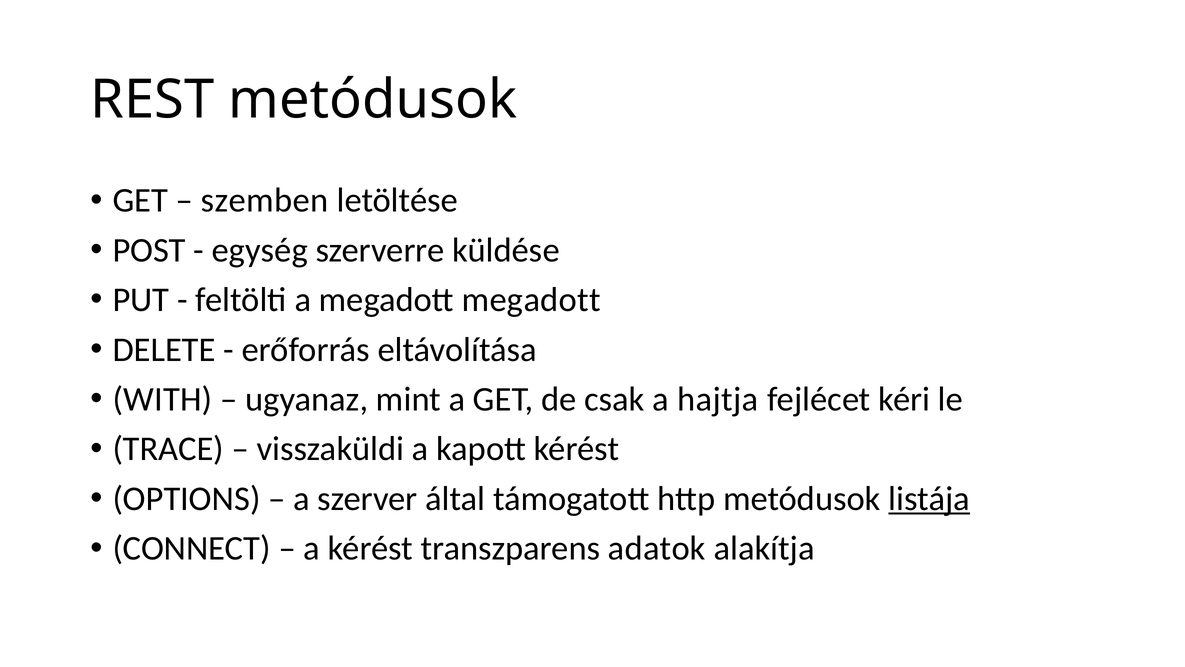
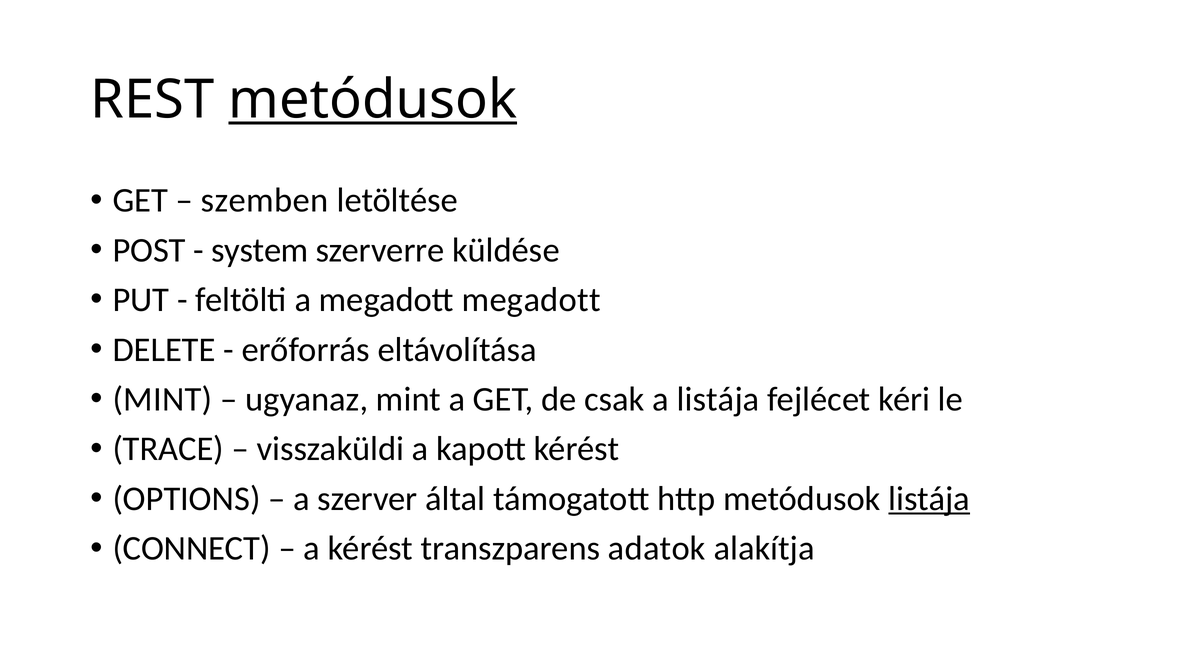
metódusok underline: none -> present (373, 100)
egység: egység -> system (260, 250)
WITH: WITH -> MINT (162, 399)
a hajtja: hajtja -> listája (718, 399)
